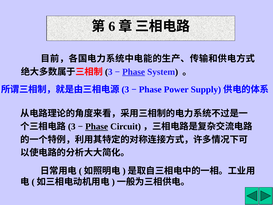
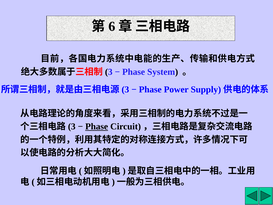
Phase underline: present -> none (134, 72)
